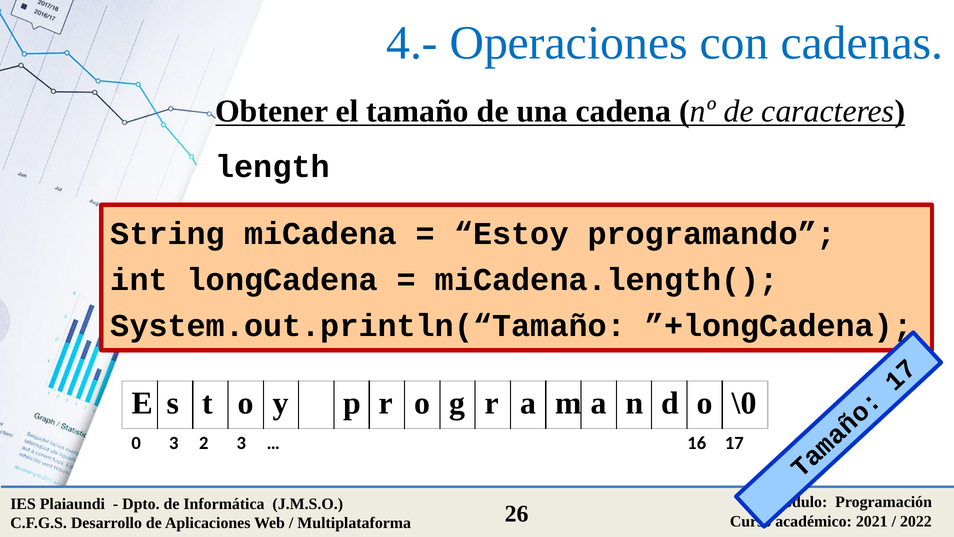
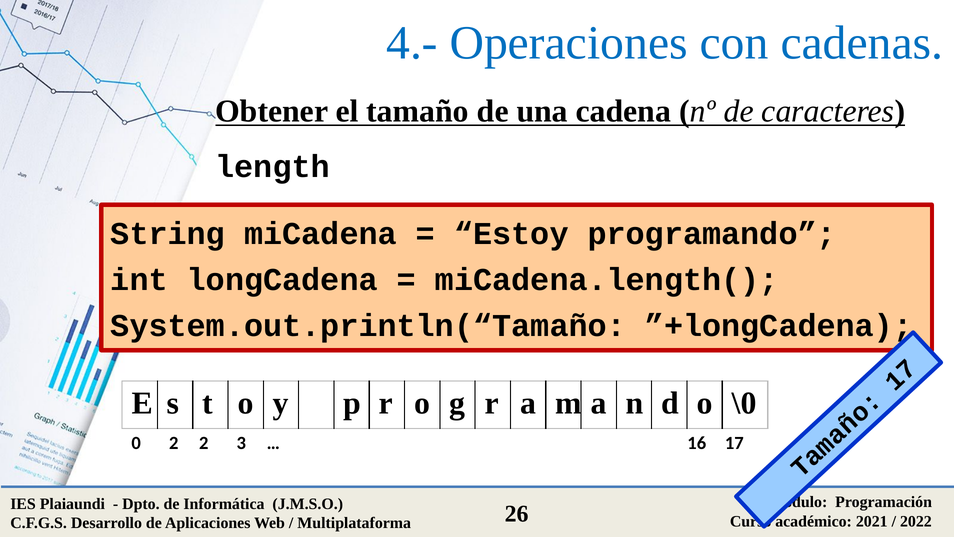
0 3: 3 -> 2 (174, 443)
